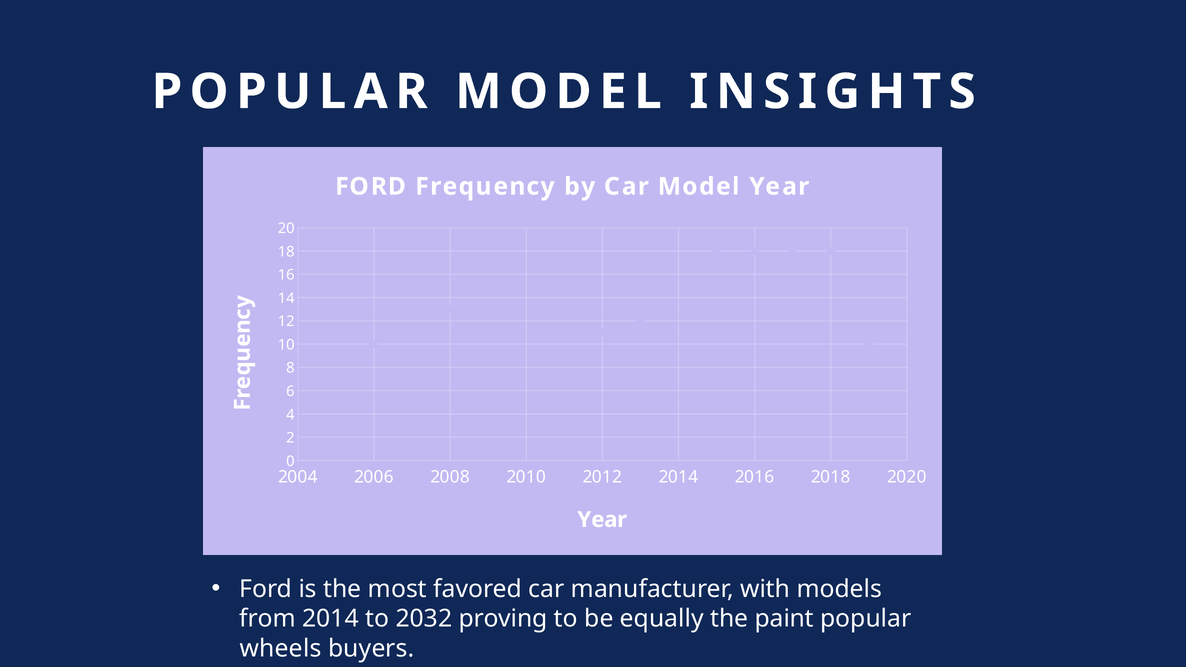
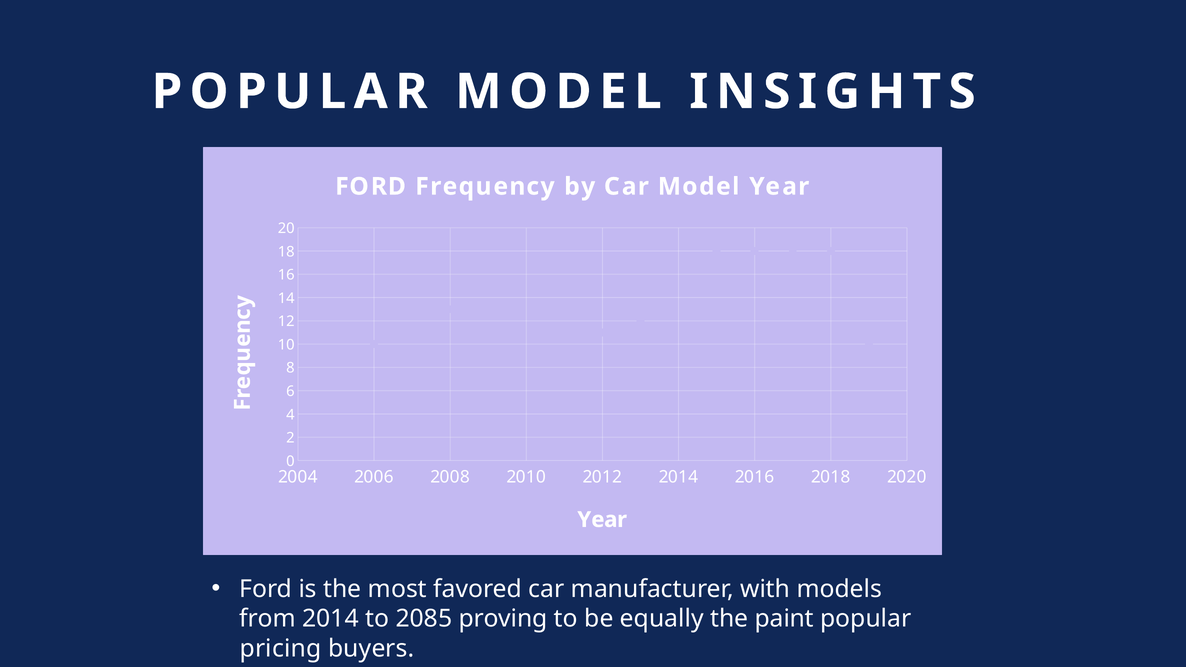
2032: 2032 -> 2085 (424, 619)
wheels: wheels -> pricing (281, 649)
